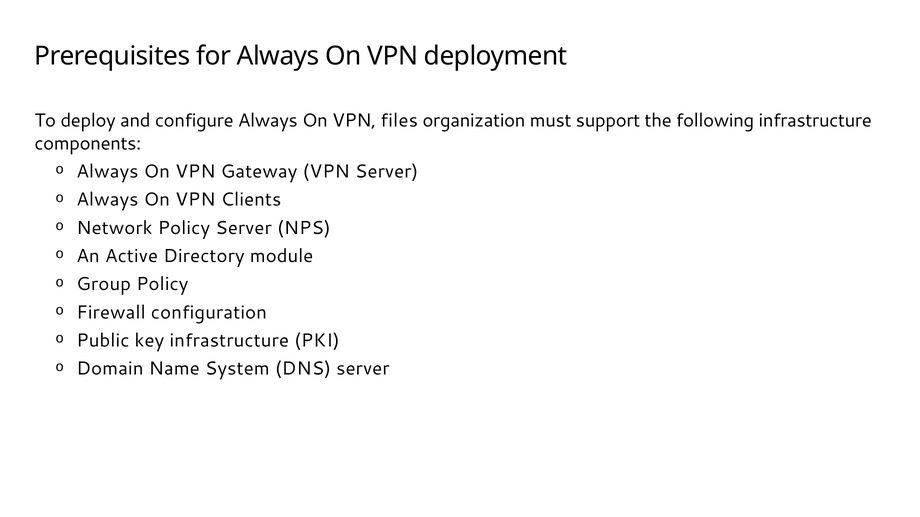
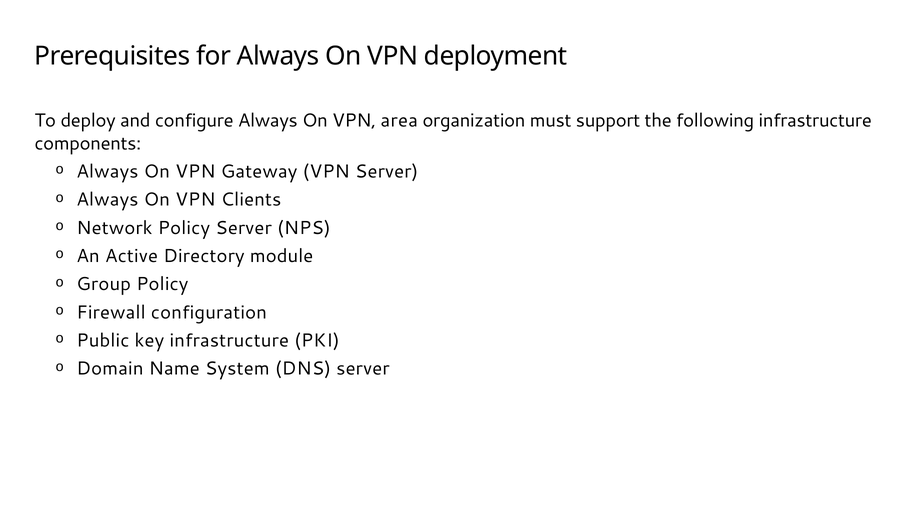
files: files -> area (399, 121)
